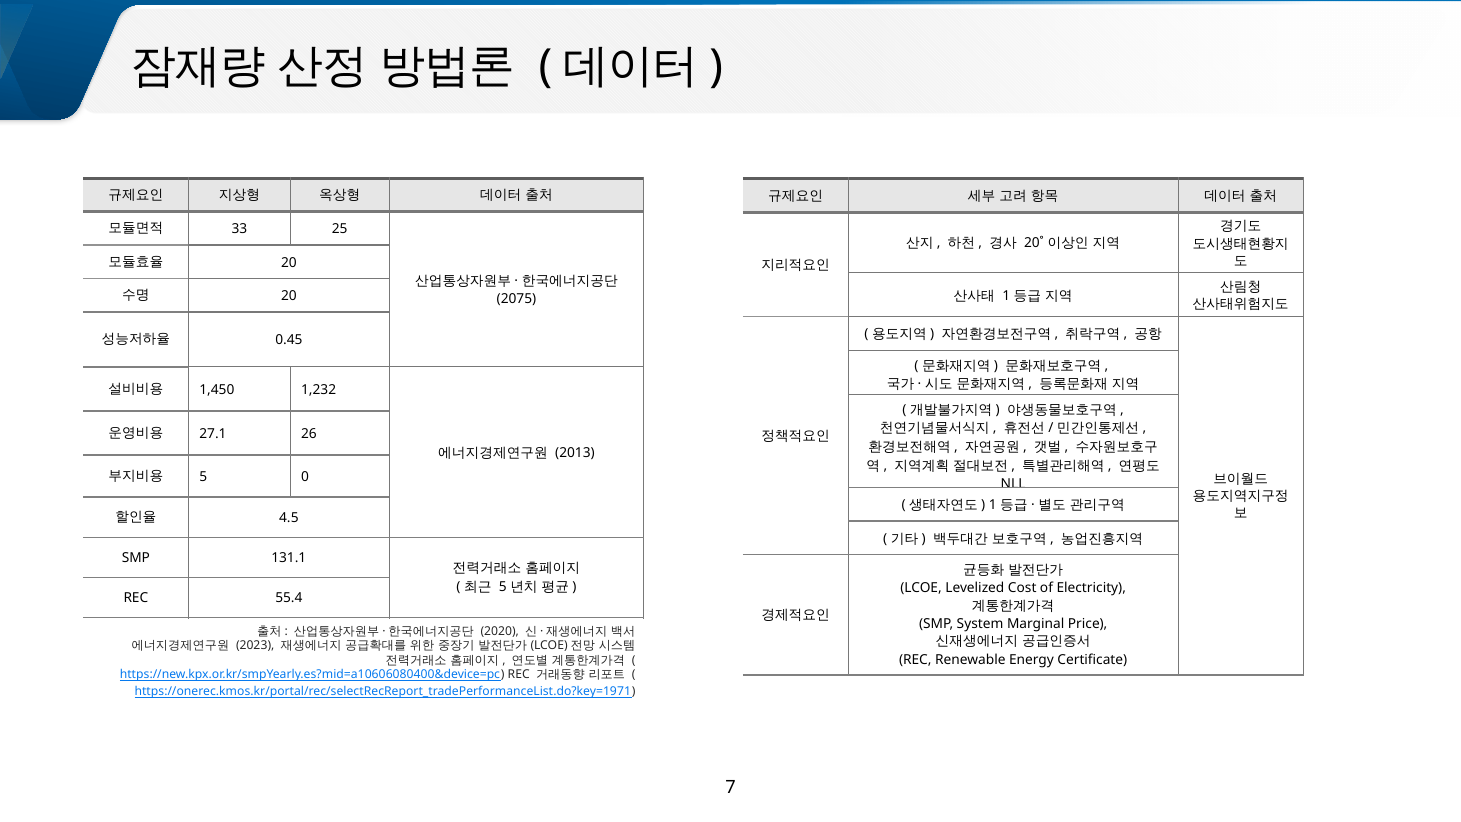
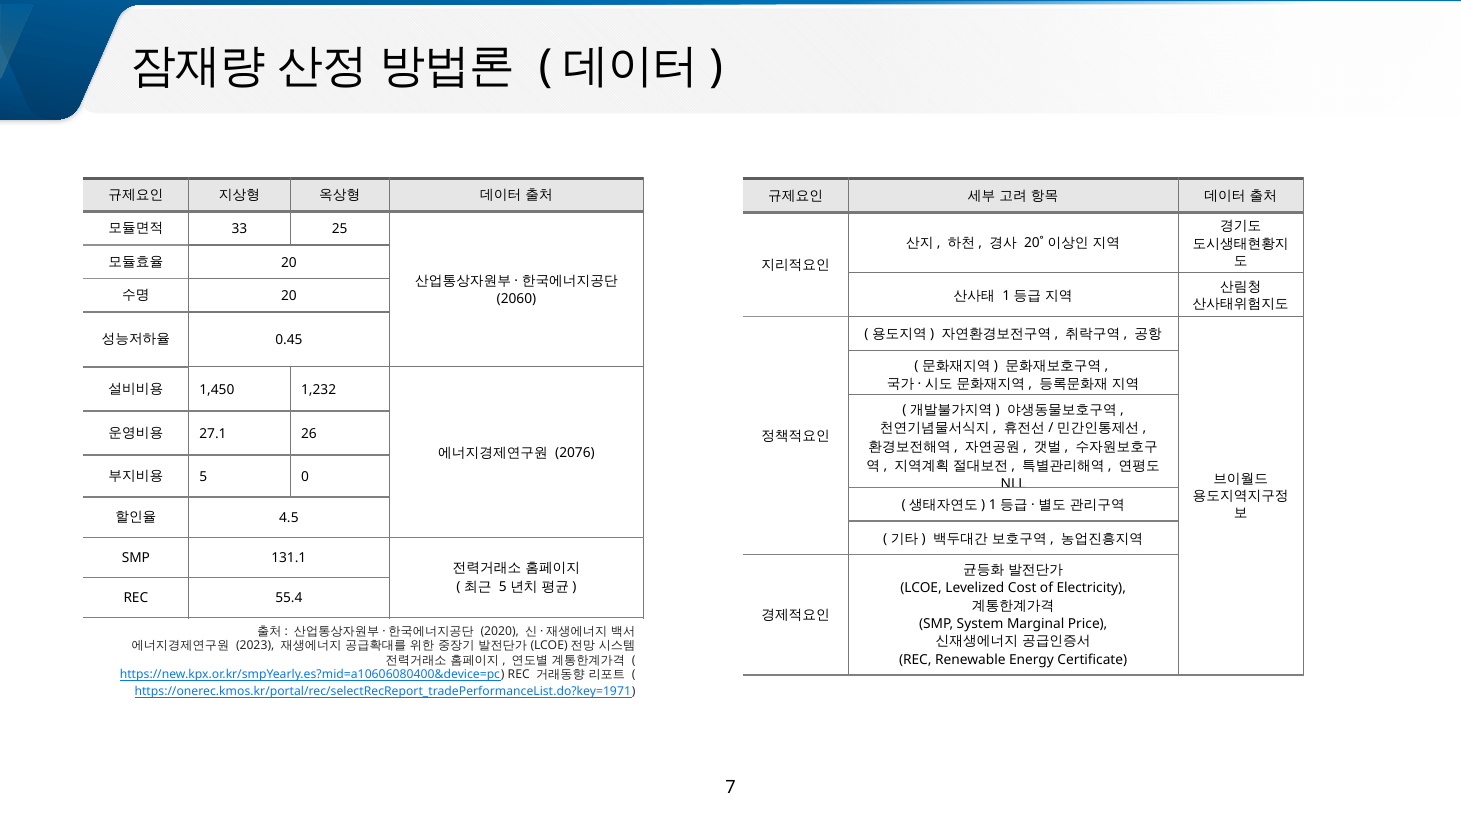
2075: 2075 -> 2060 (516, 299)
2013: 2013 -> 2076 (575, 453)
